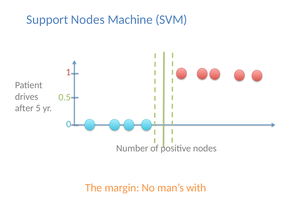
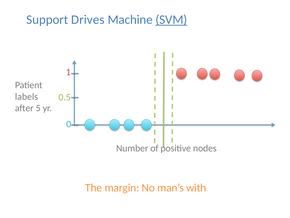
Support Nodes: Nodes -> Drives (88, 20)
SVM underline: none -> present (171, 20)
drives: drives -> labels (27, 96)
